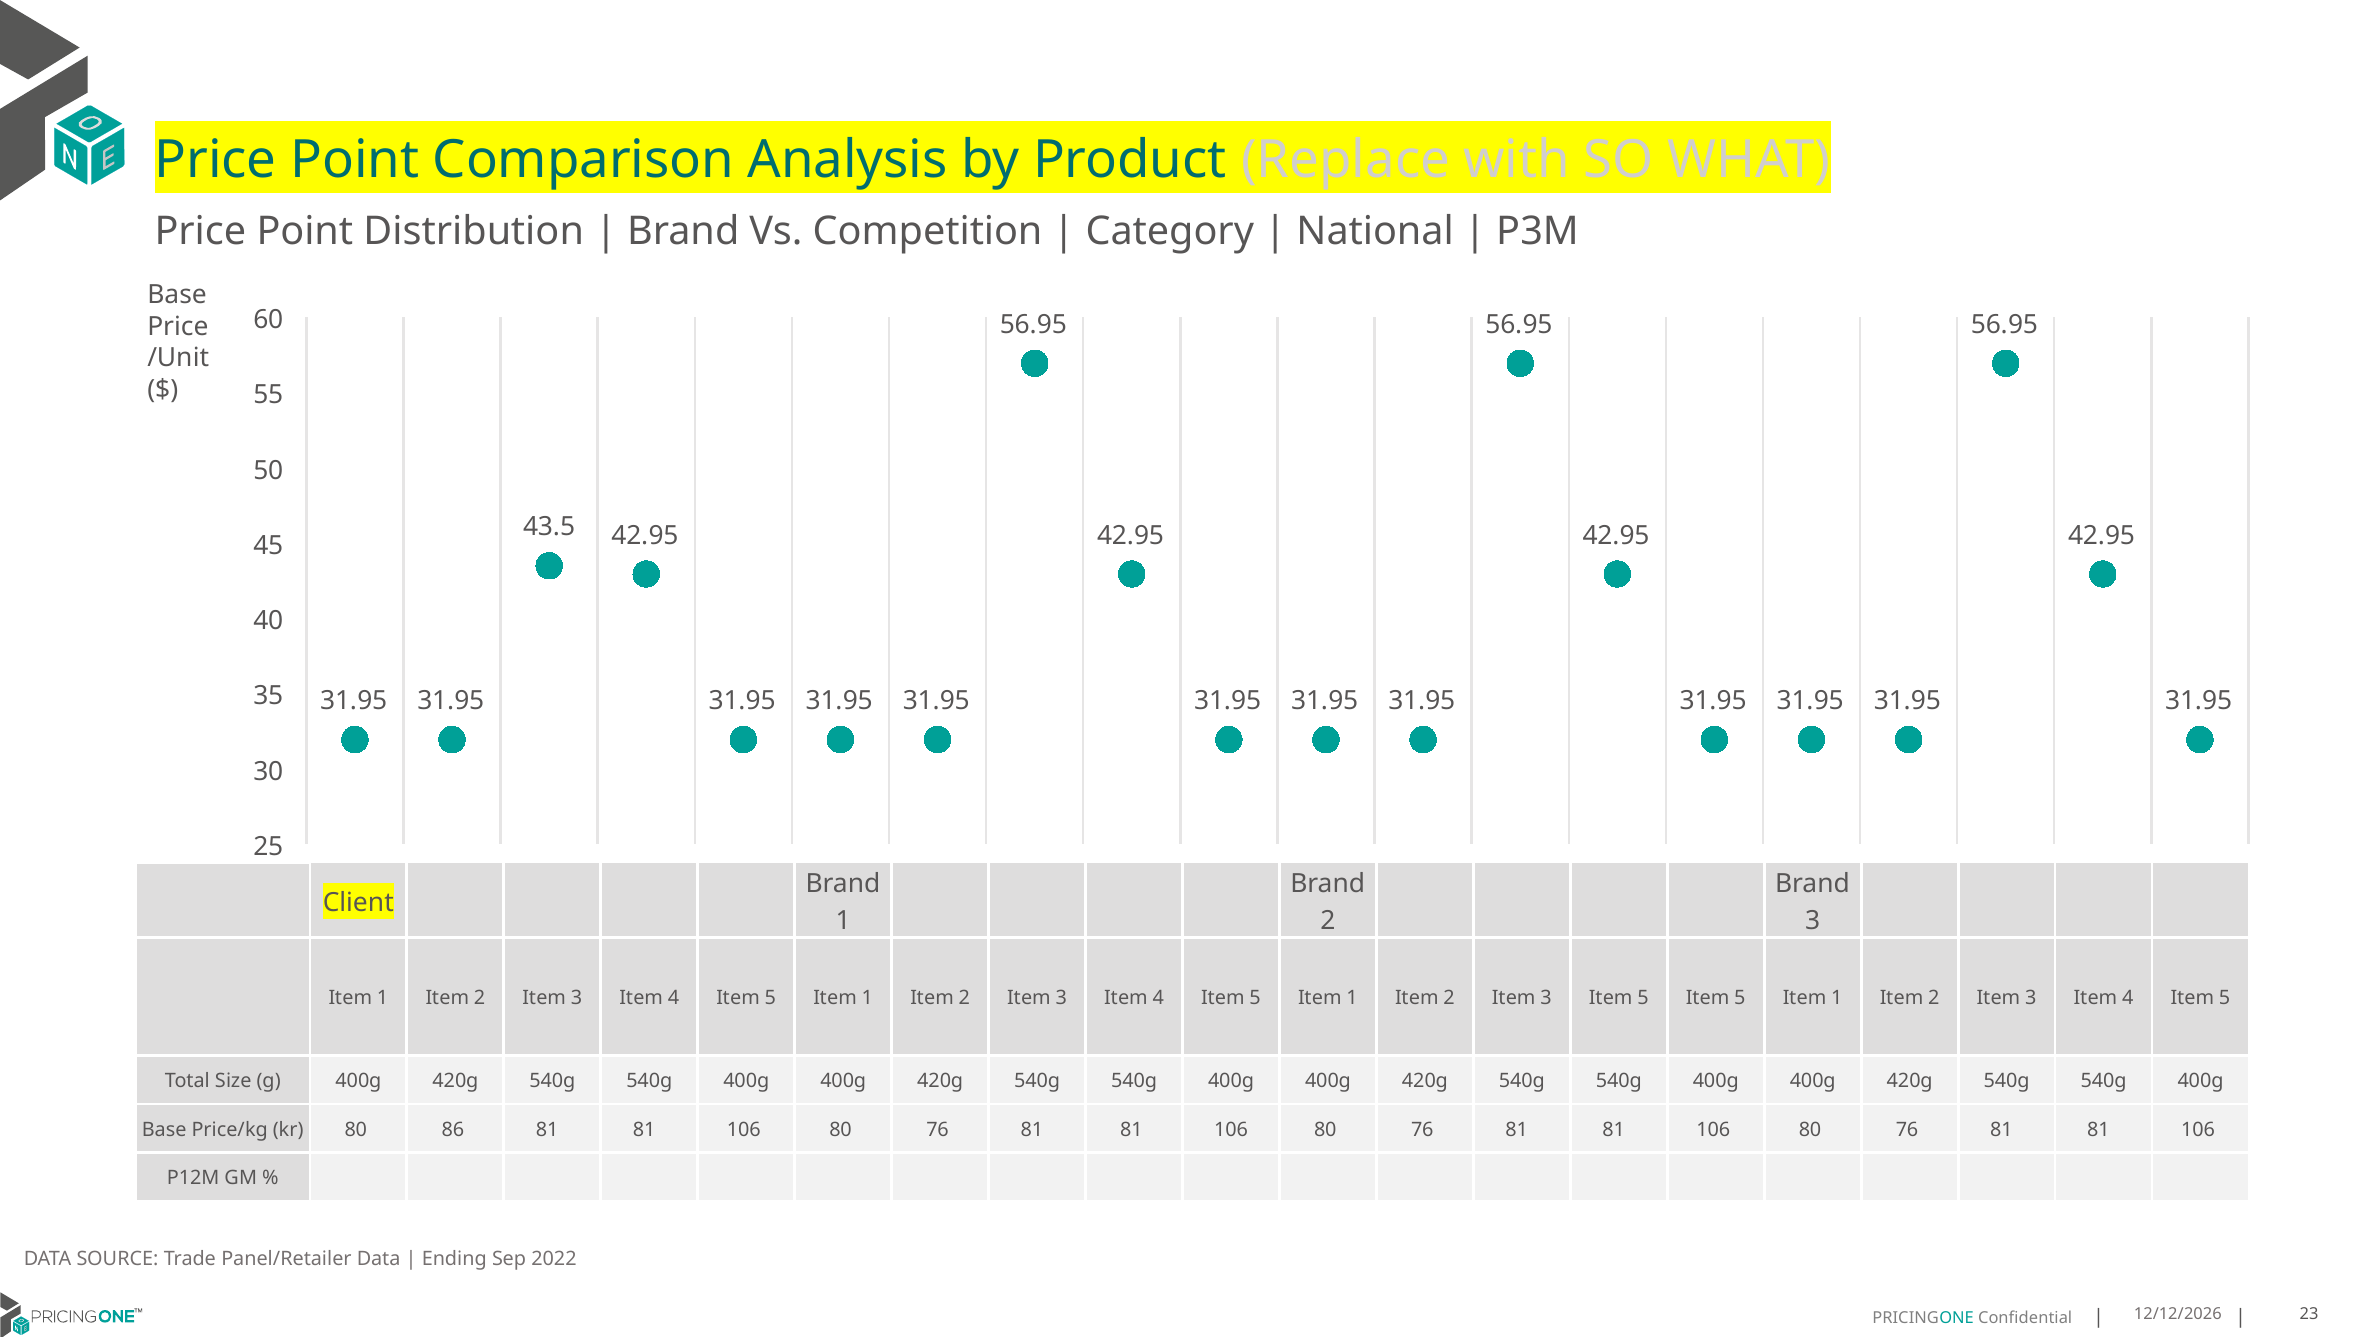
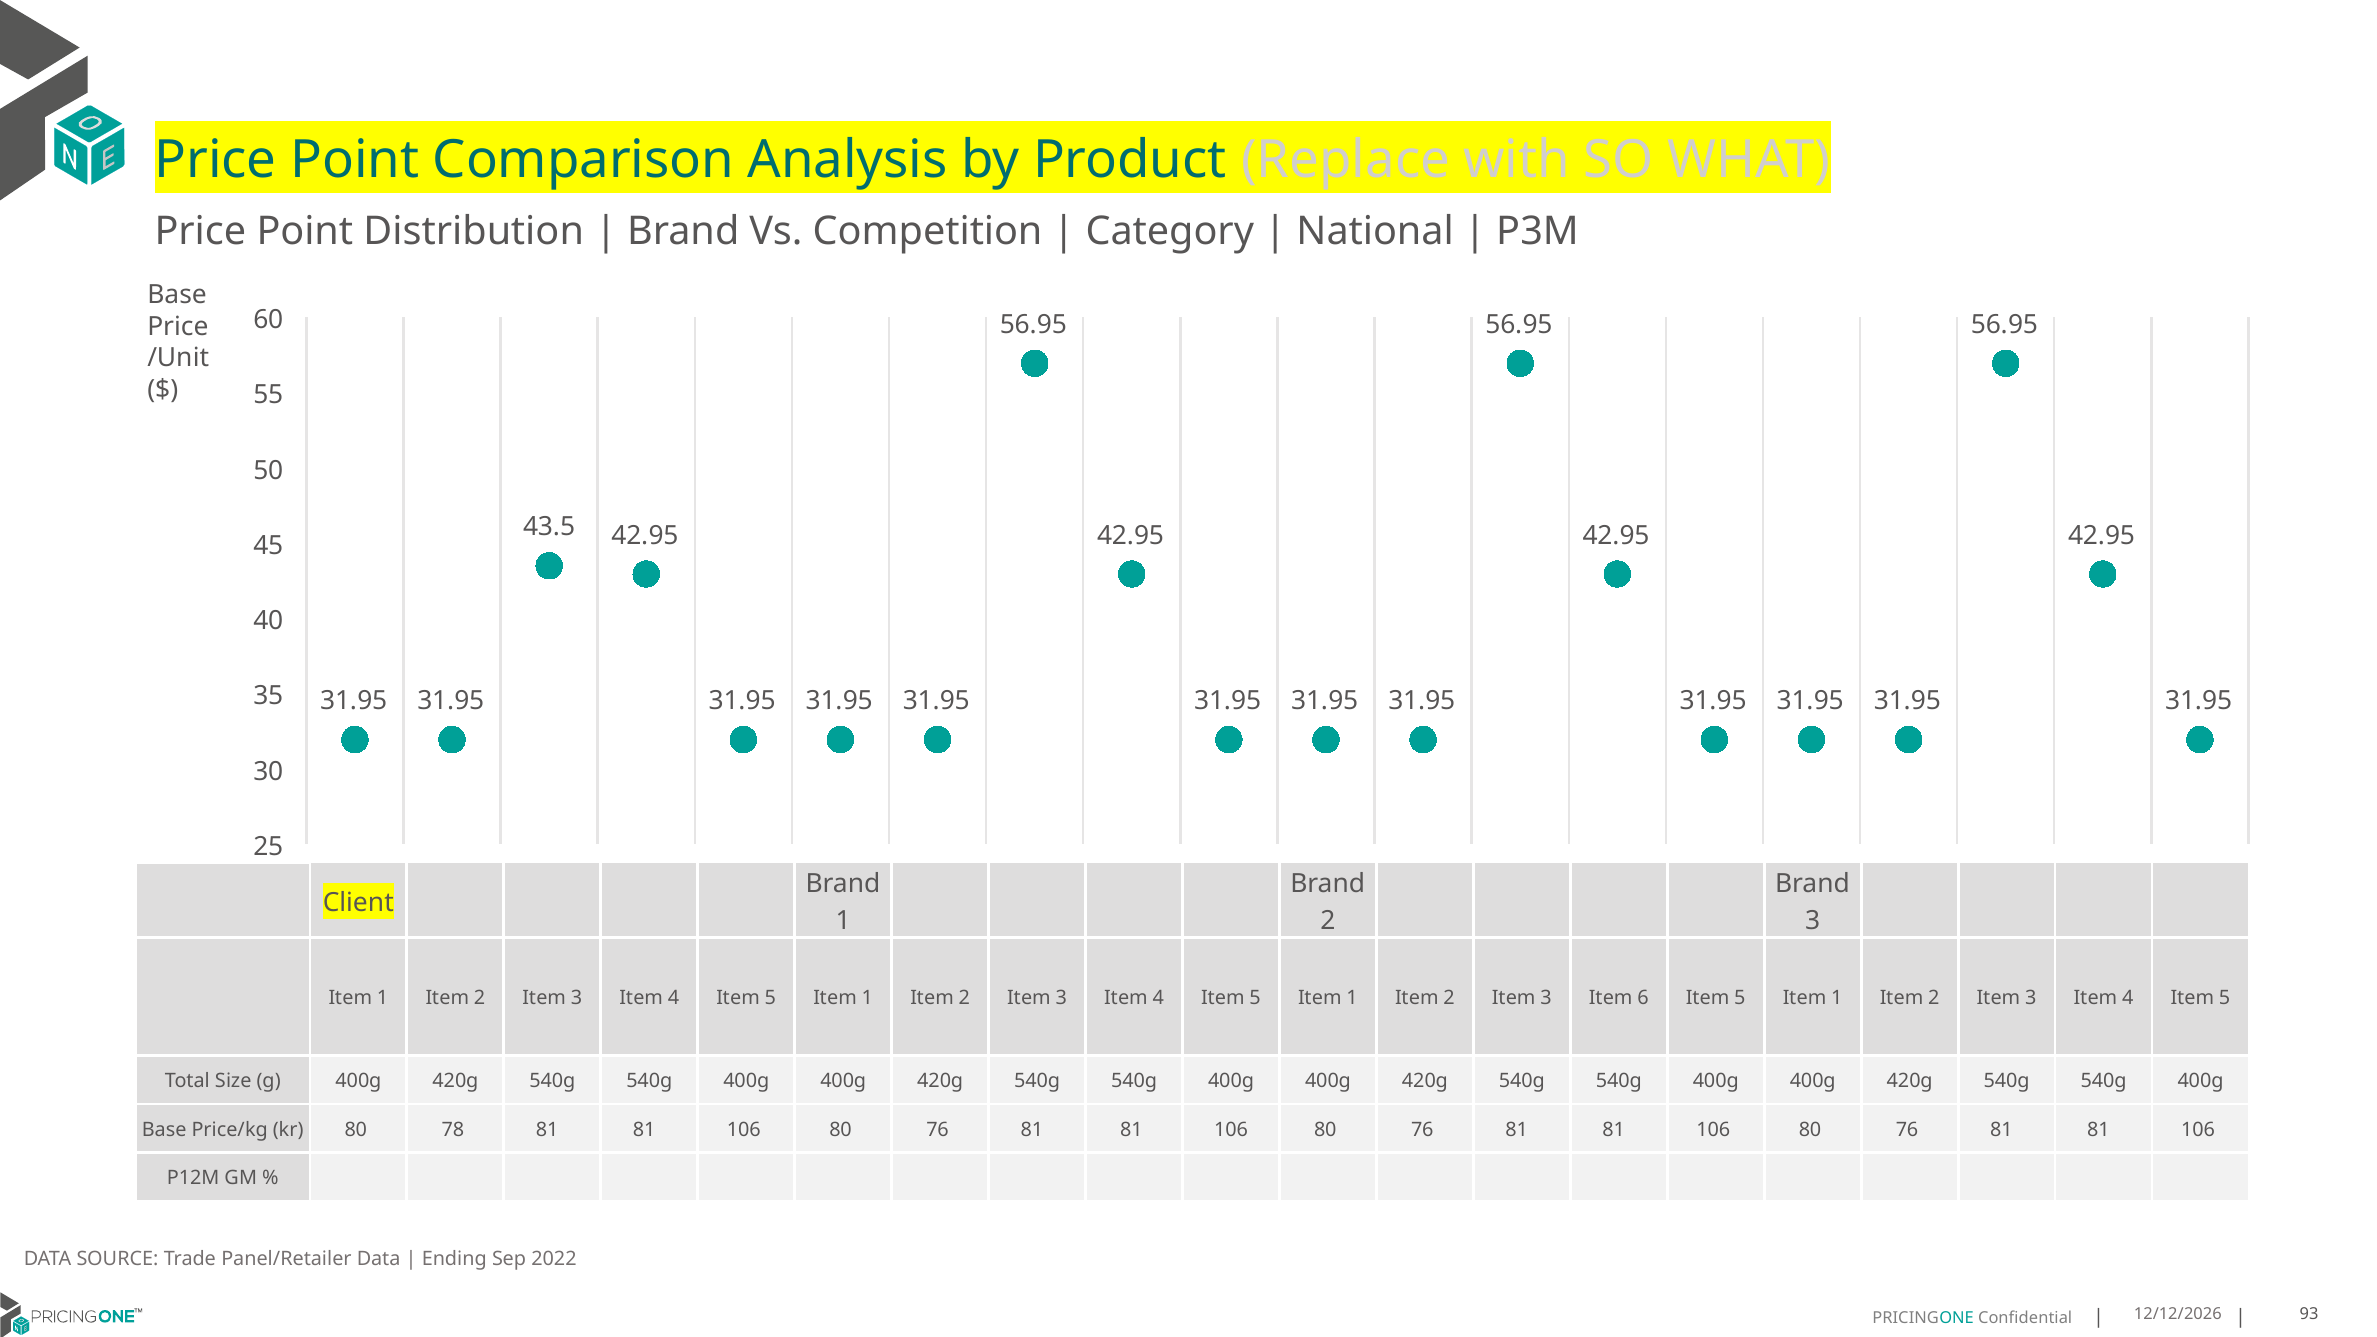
3 Item 5: 5 -> 6 (1643, 998)
86: 86 -> 78 (453, 1130)
23: 23 -> 93 (2309, 1315)
